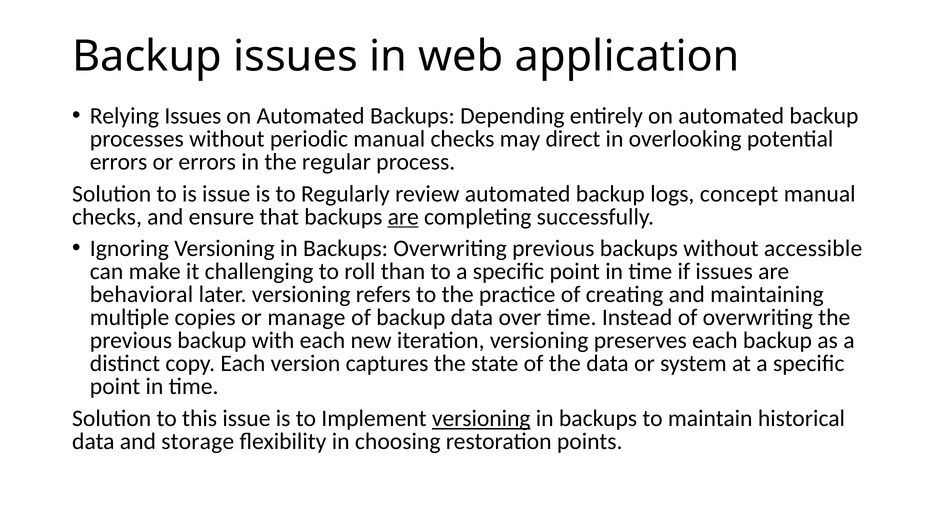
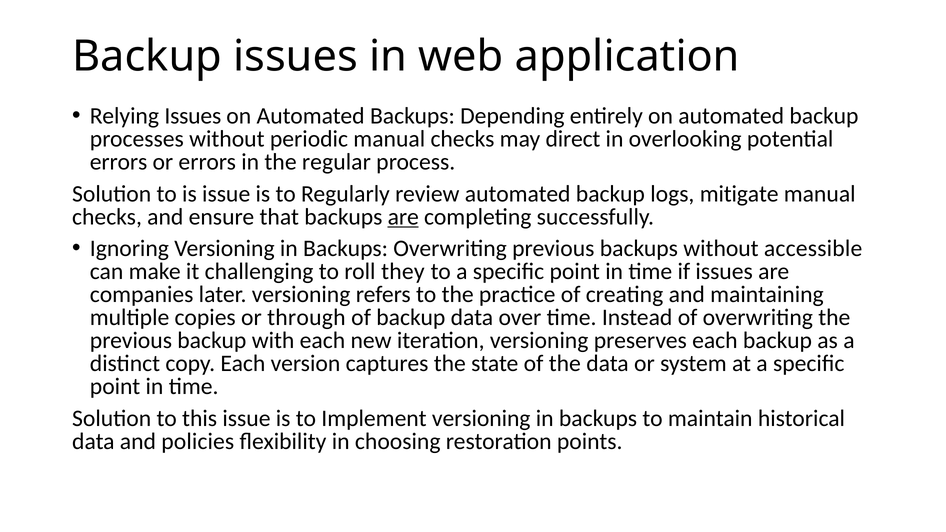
concept: concept -> mitigate (739, 194)
than: than -> they (403, 272)
behavioral: behavioral -> companies (142, 295)
manage: manage -> through (306, 318)
versioning underline: present -> none (481, 418)
storage: storage -> policies (198, 441)
